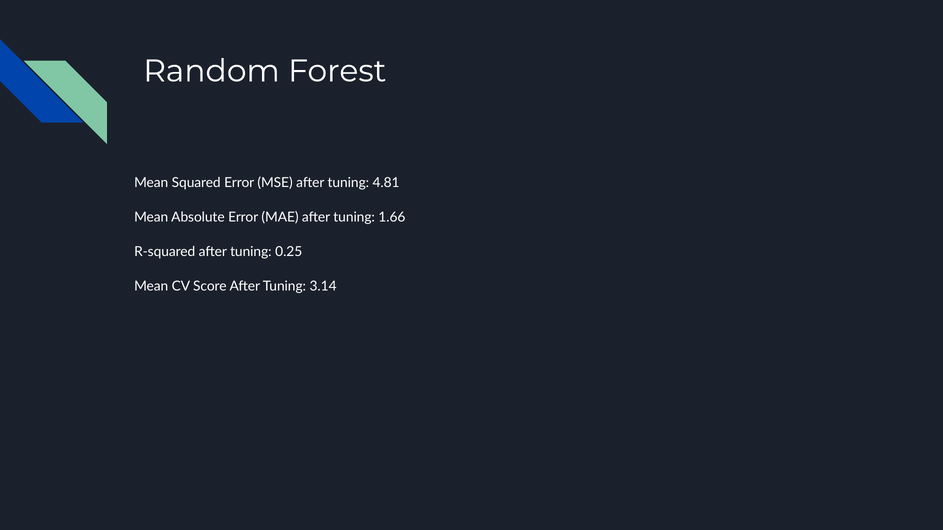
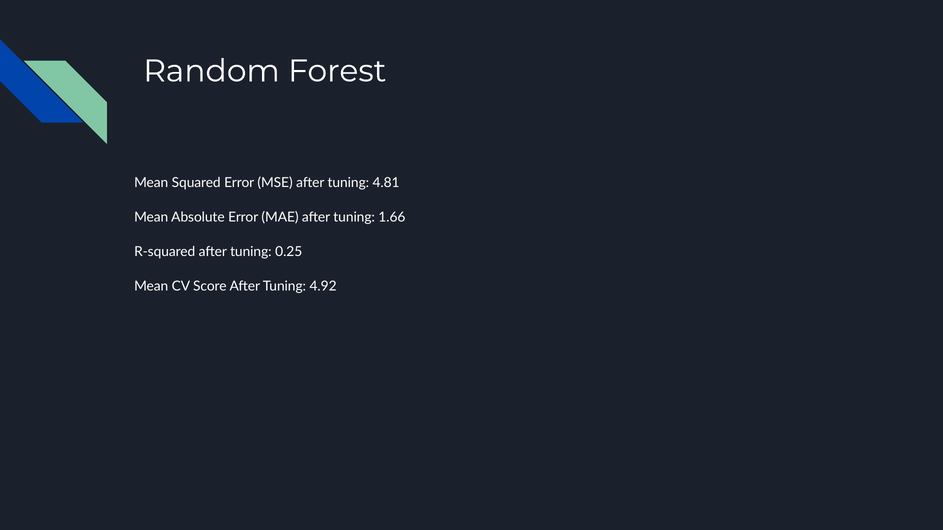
3.14: 3.14 -> 4.92 (323, 286)
